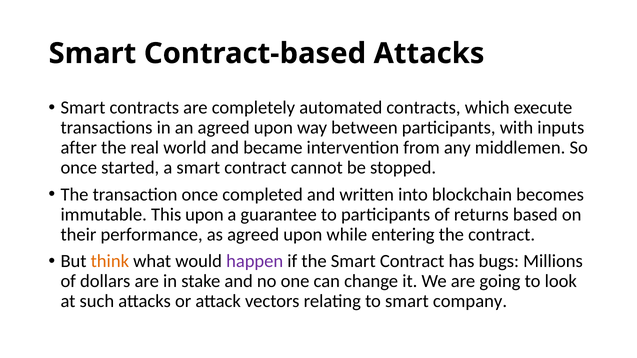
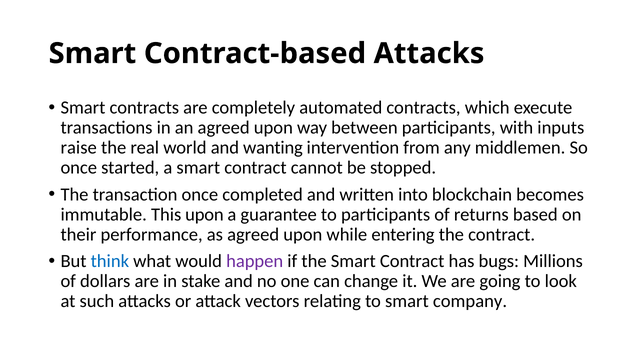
after: after -> raise (79, 148)
became: became -> wanting (273, 148)
think colour: orange -> blue (110, 261)
